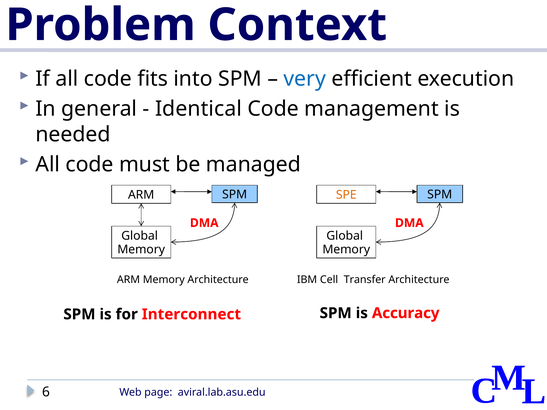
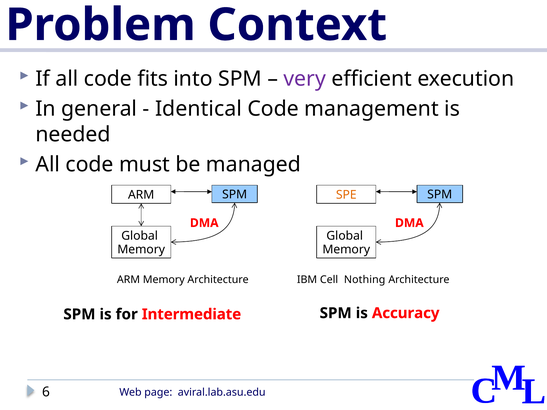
very colour: blue -> purple (305, 79)
Transfer: Transfer -> Nothing (365, 280)
Interconnect: Interconnect -> Intermediate (191, 315)
